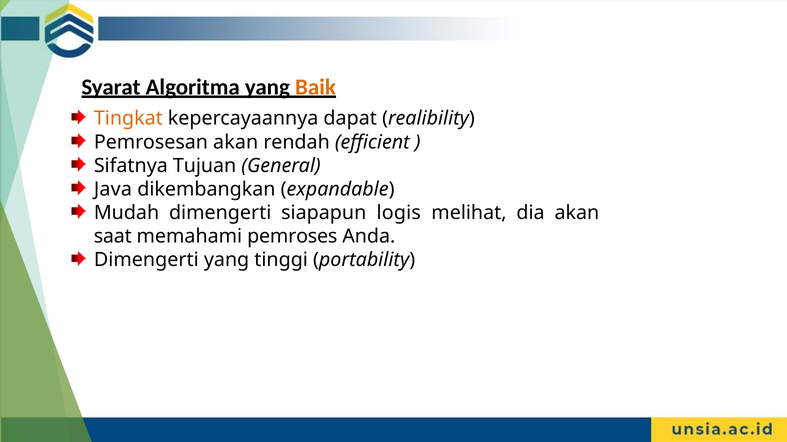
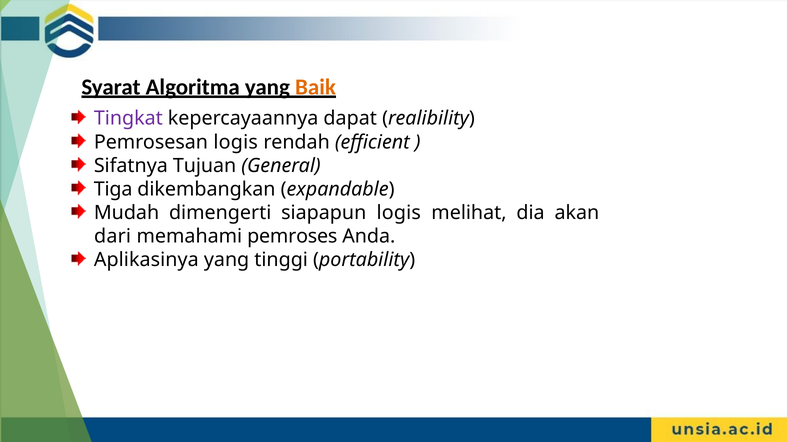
Tingkat colour: orange -> purple (128, 119)
Pemrosesan akan: akan -> logis (236, 142)
Java: Java -> Tiga (113, 189)
saat: saat -> dari (113, 237)
Dimengerti: Dimengerti -> Aplikasinya (146, 260)
